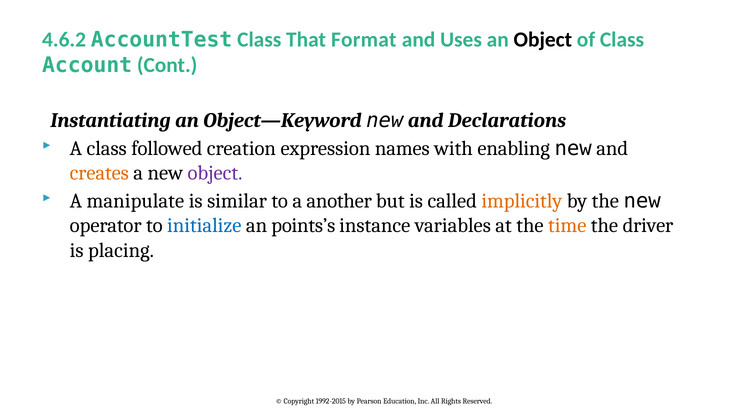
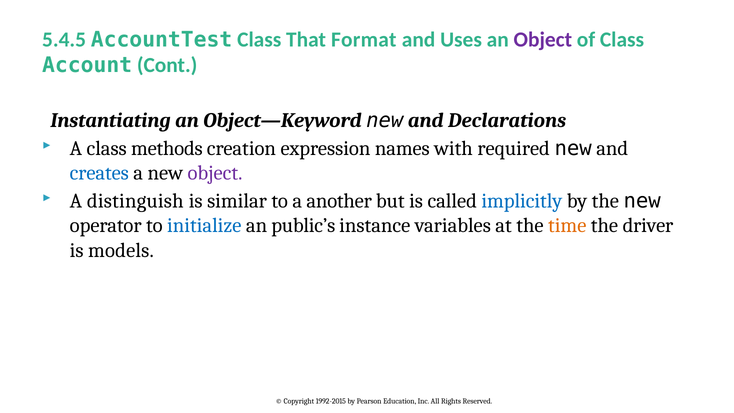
4.6.2: 4.6.2 -> 5.4.5 (64, 40)
Object colour: black -> purple (543, 40)
followed: followed -> methods (167, 148)
enabling: enabling -> required (514, 148)
creates colour: orange -> blue (99, 173)
manipulate: manipulate -> distinguish (135, 201)
implicitly colour: orange -> blue (522, 201)
points’s: points’s -> public’s (303, 226)
placing: placing -> models (121, 250)
